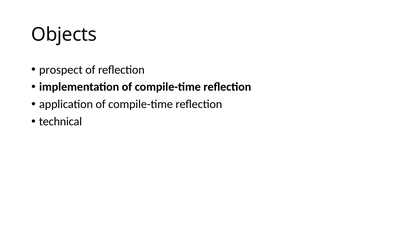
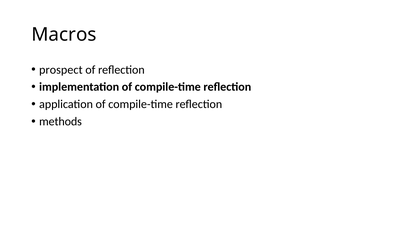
Objects: Objects -> Macros (64, 35)
technical: technical -> methods (60, 121)
